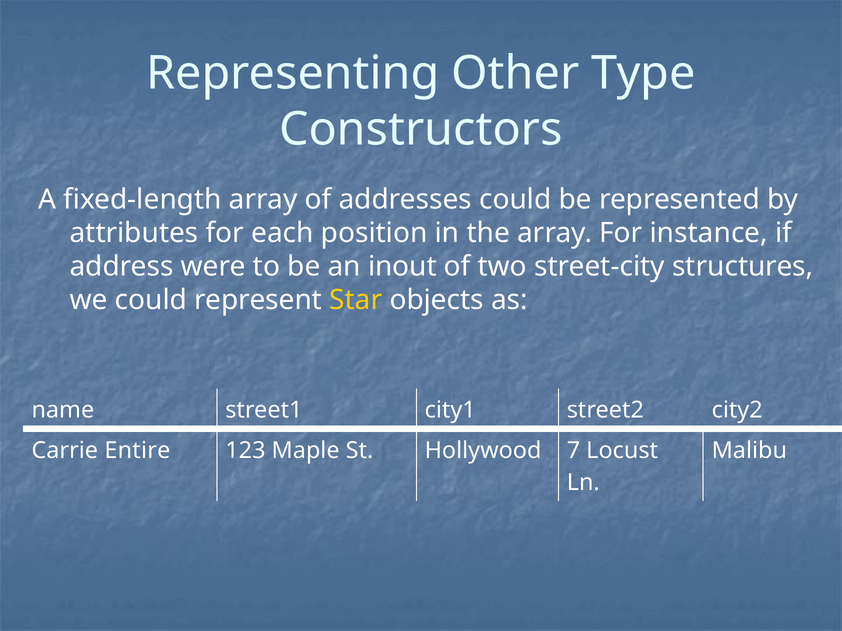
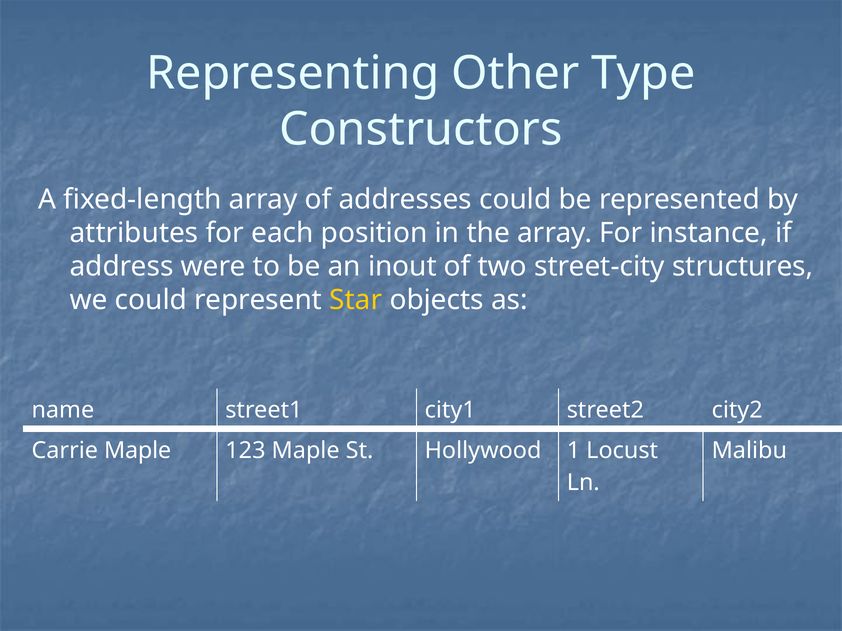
Carrie Entire: Entire -> Maple (138, 451)
7: 7 -> 1 (573, 451)
